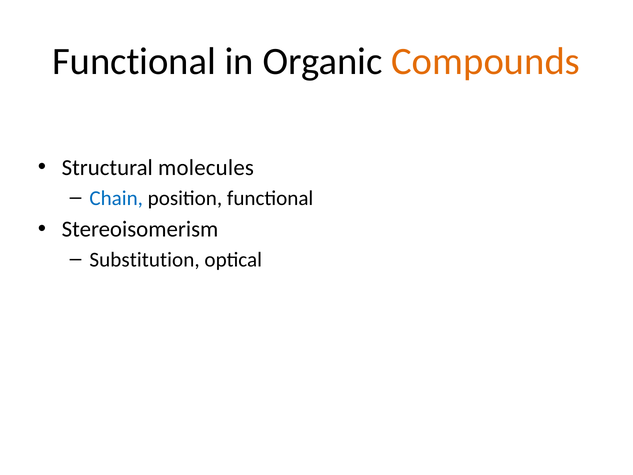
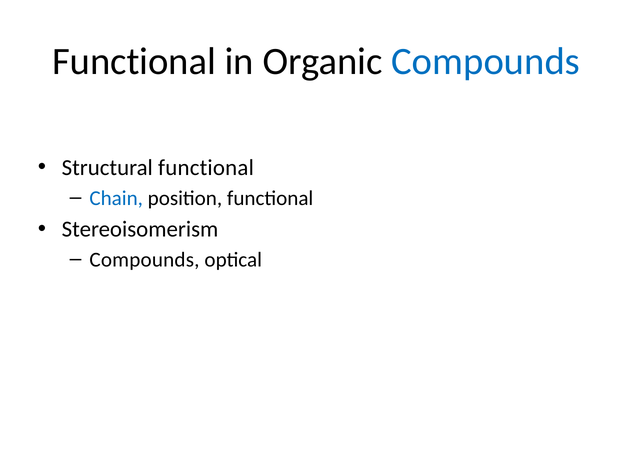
Compounds colour: orange -> blue (486, 61)
Structural molecules: molecules -> functional (206, 168)
Substitution: Substitution -> Compounds (144, 260)
